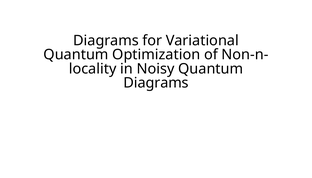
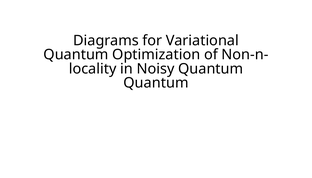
Diagrams: Diagrams -> Quantum (156, 83)
